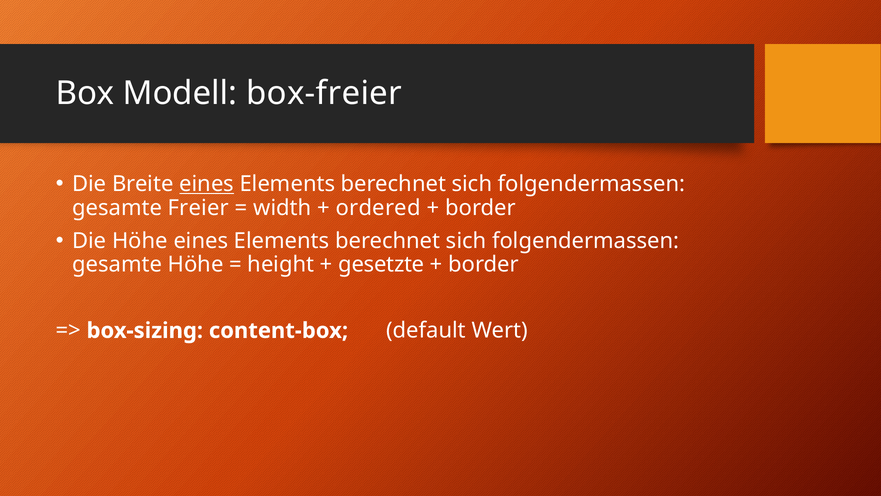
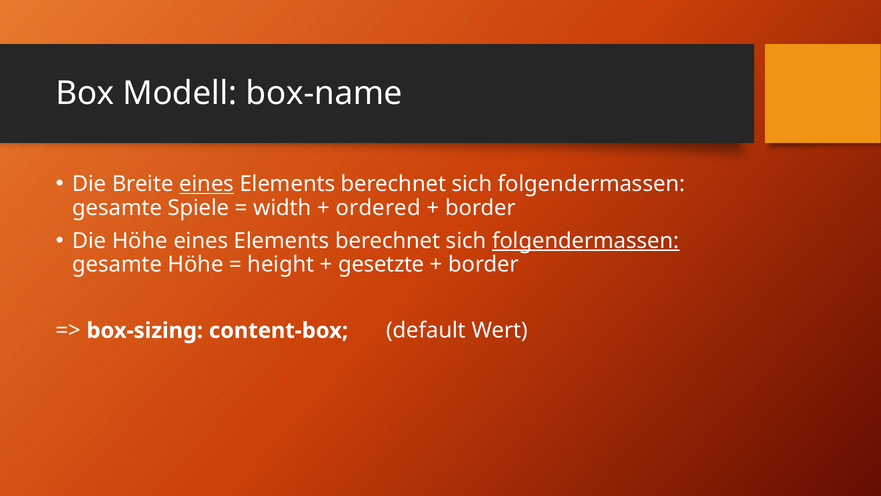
box-freier: box-freier -> box-name (324, 93)
Freier: Freier -> Spiele (199, 208)
folgendermassen underline: none -> present (586, 241)
